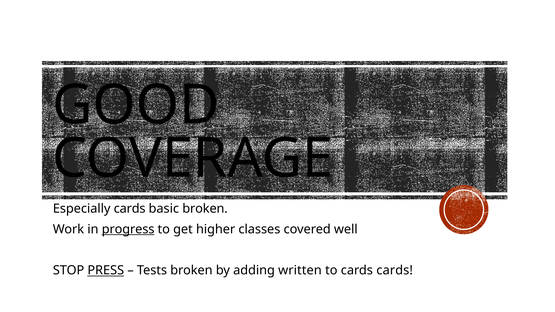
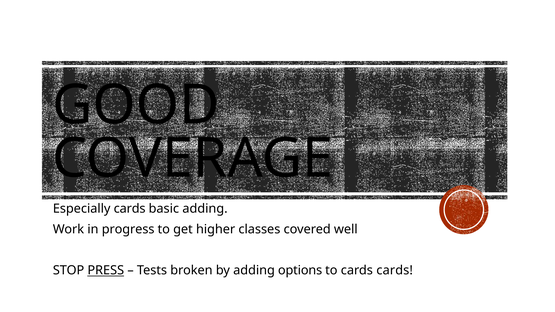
basic broken: broken -> adding (205, 209)
progress underline: present -> none (128, 229)
written: written -> options (300, 271)
